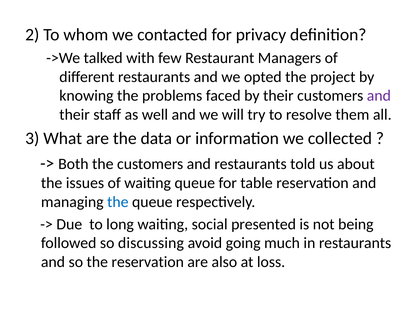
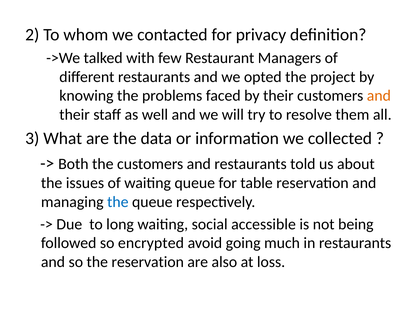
and colour: purple -> orange (379, 96)
presented: presented -> accessible (264, 224)
discussing: discussing -> encrypted (151, 243)
